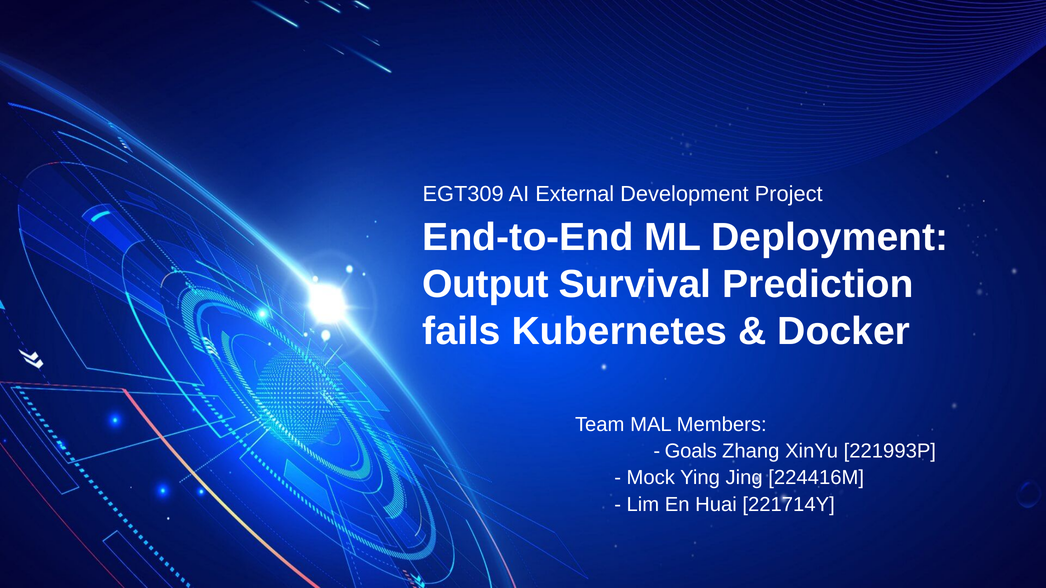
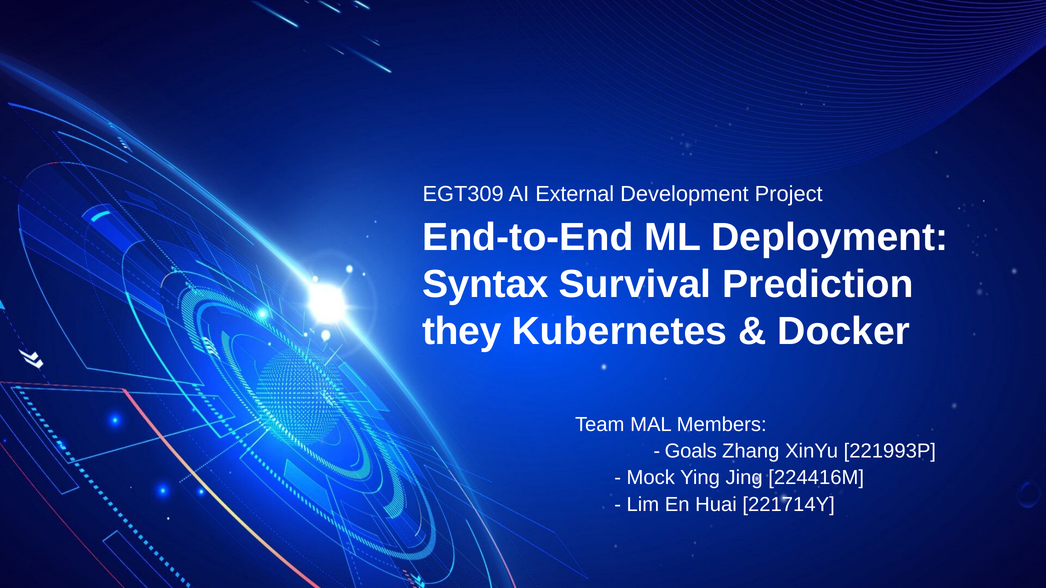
Output: Output -> Syntax (485, 284)
fails: fails -> they (462, 331)
